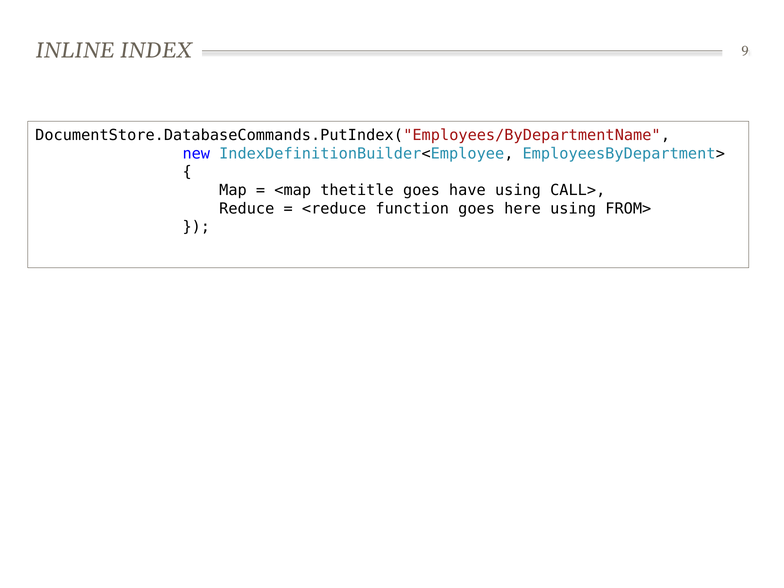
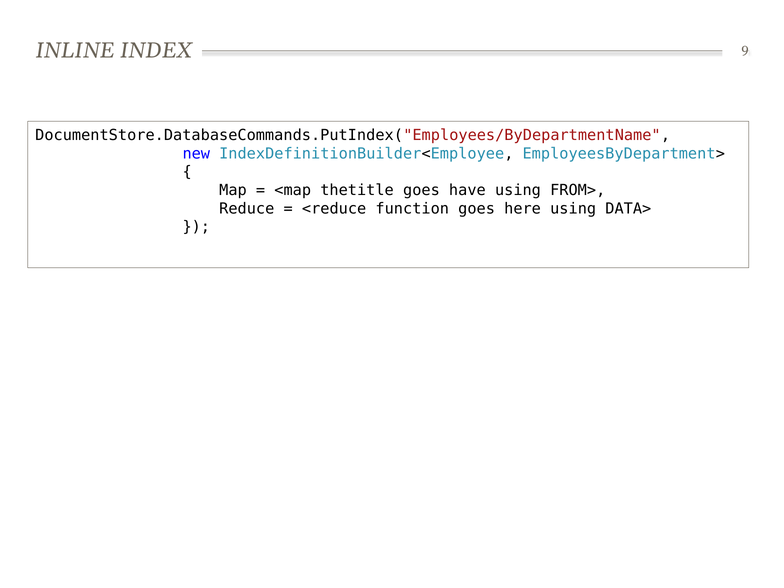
CALL>: CALL> -> FROM> (578, 190)
FROM>: FROM> -> DATA> (628, 209)
